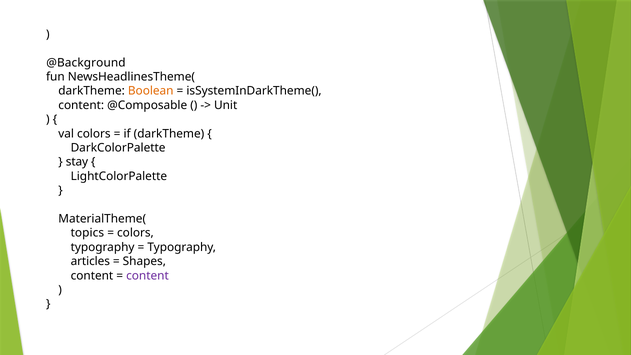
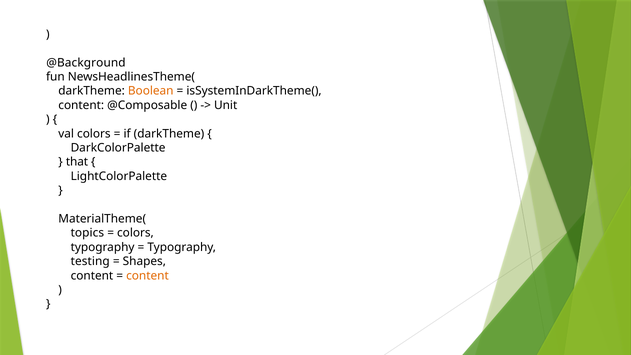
stay: stay -> that (77, 162)
articles: articles -> testing (90, 261)
content colour: purple -> orange (147, 276)
